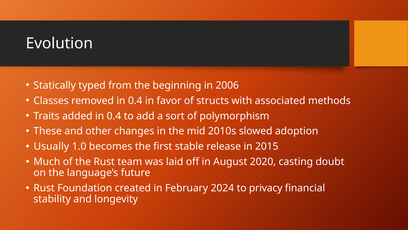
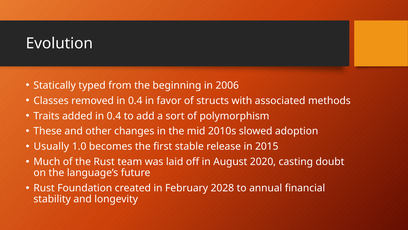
2024: 2024 -> 2028 (222, 188)
privacy: privacy -> annual (266, 188)
